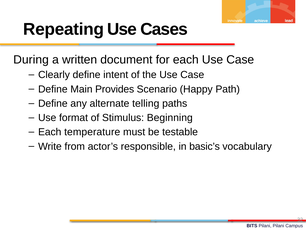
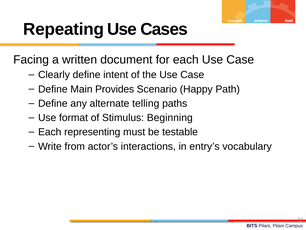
During: During -> Facing (31, 60)
temperature: temperature -> representing (92, 132)
responsible: responsible -> interactions (148, 146)
basic’s: basic’s -> entry’s (204, 146)
